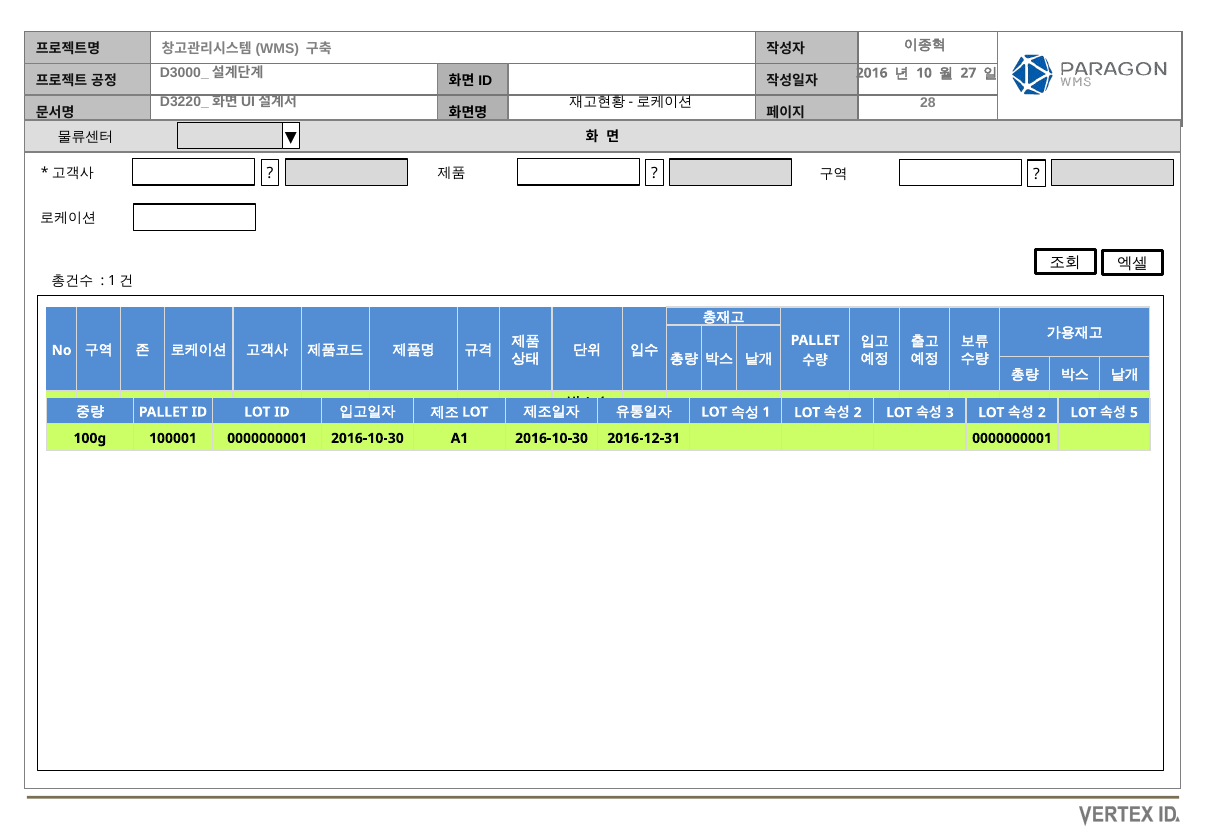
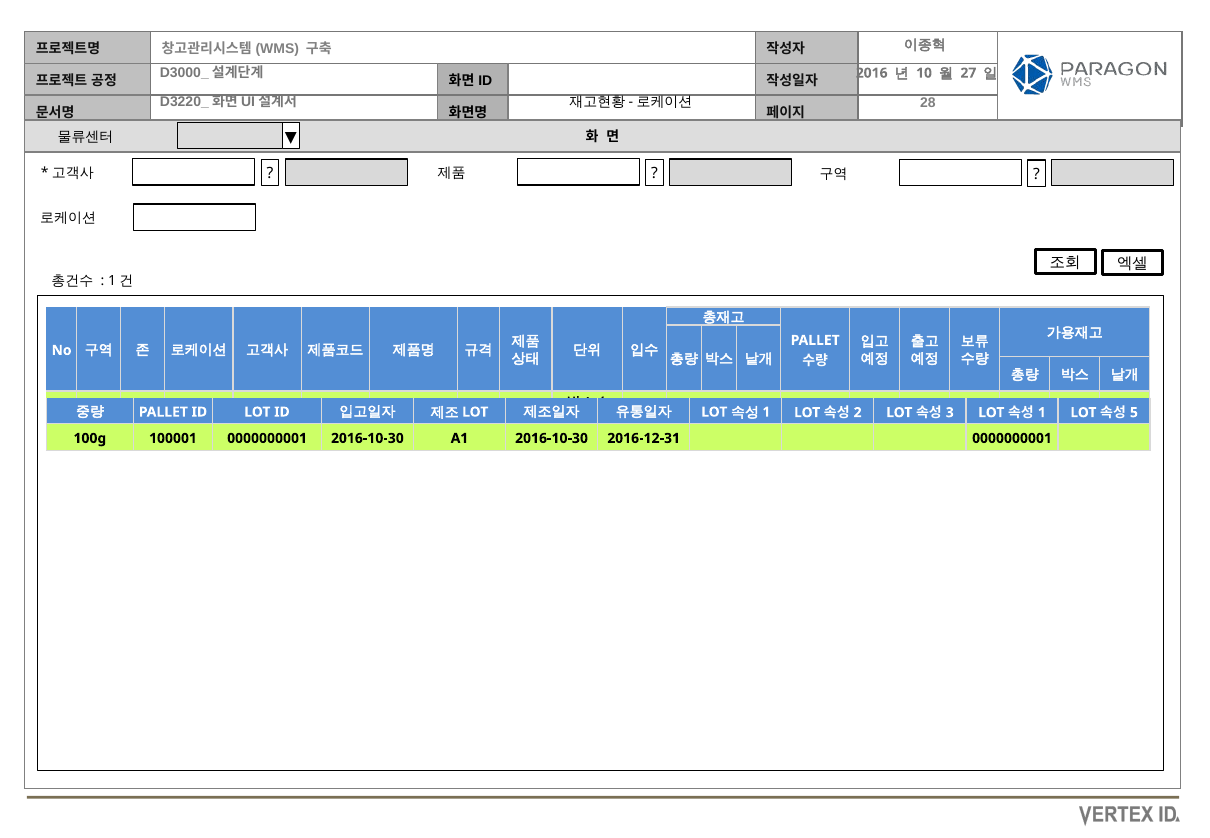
2: 2 -> 1 (1042, 412)
